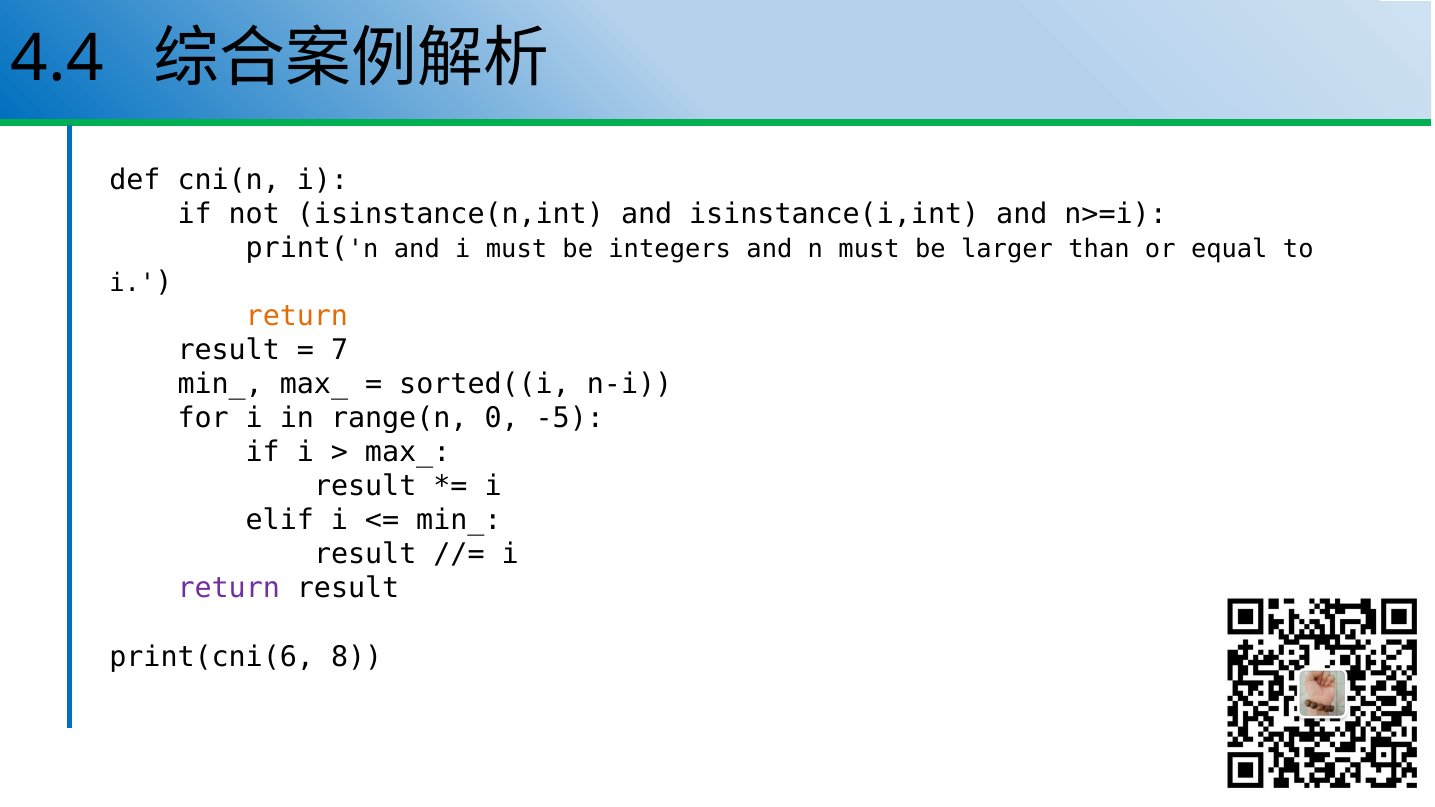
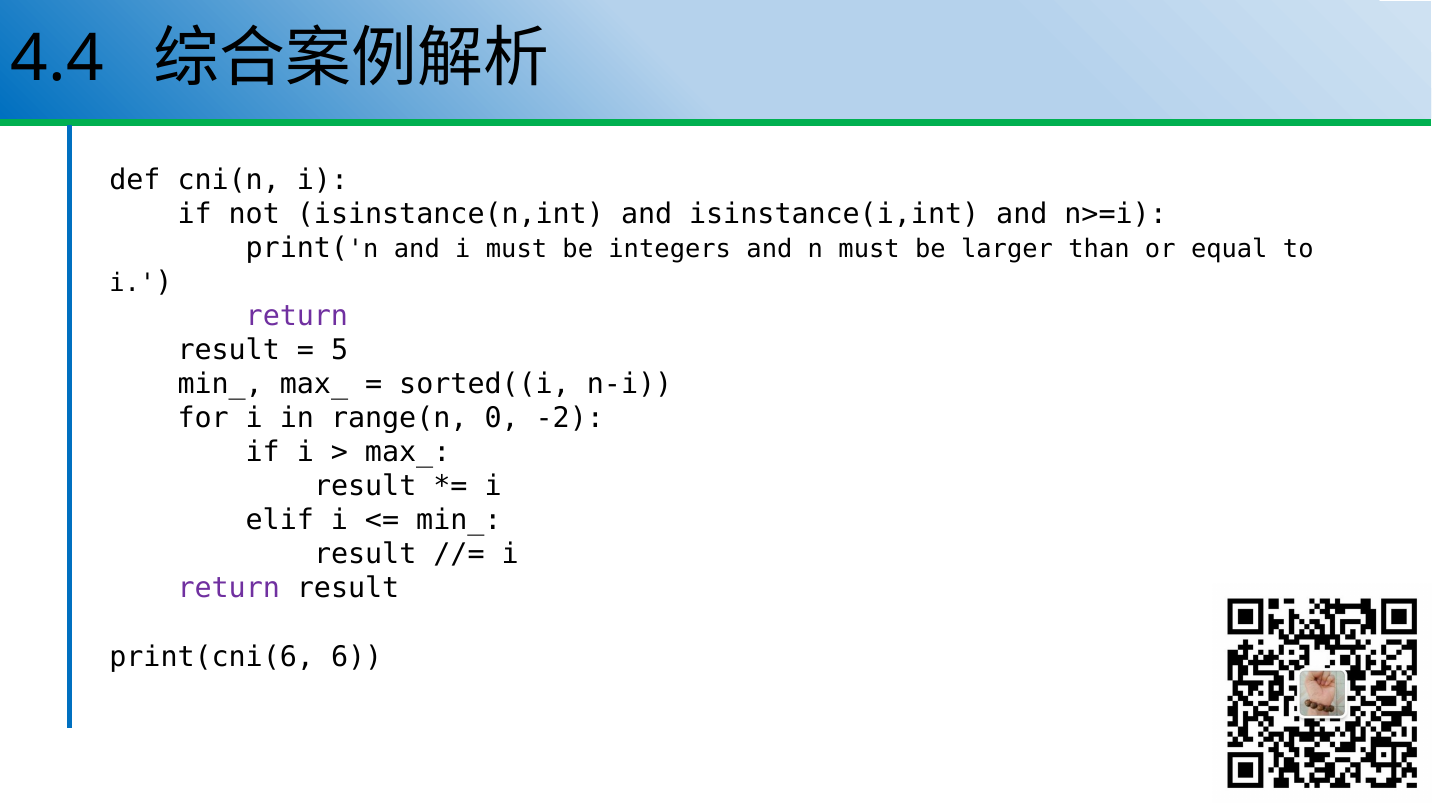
return colour: orange -> purple (297, 316)
7: 7 -> 5 (340, 350)
-5: -5 -> -2 (570, 418)
8: 8 -> 6 (357, 657)
